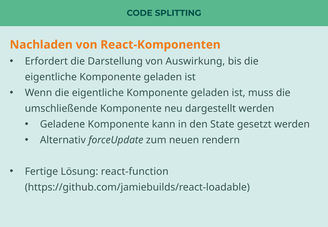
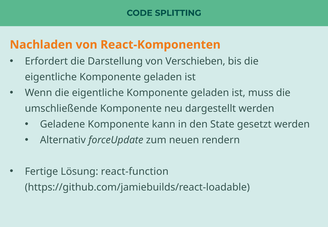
Auswirkung: Auswirkung -> Verschieben (195, 61)
